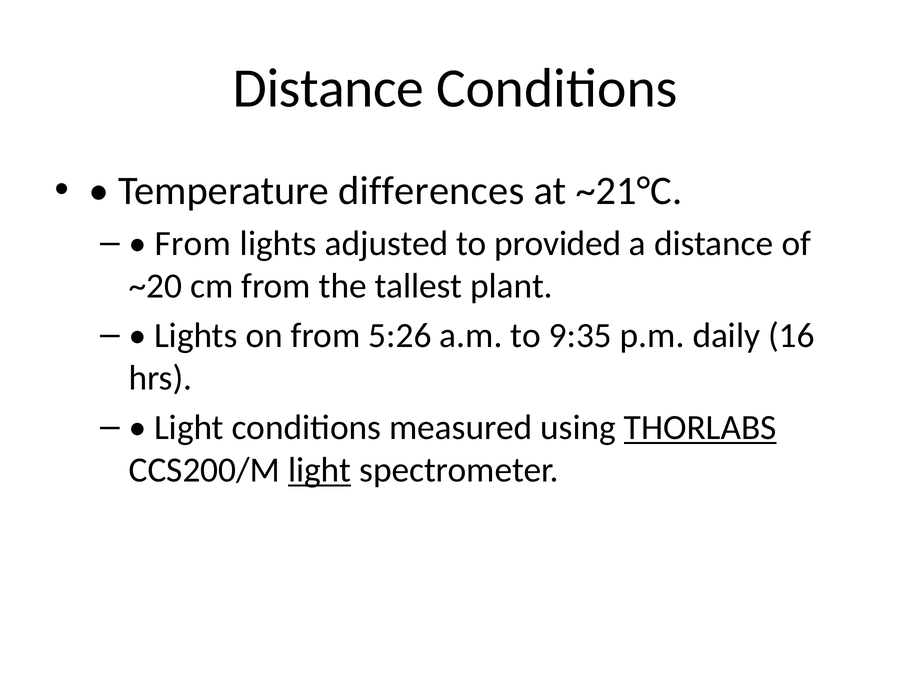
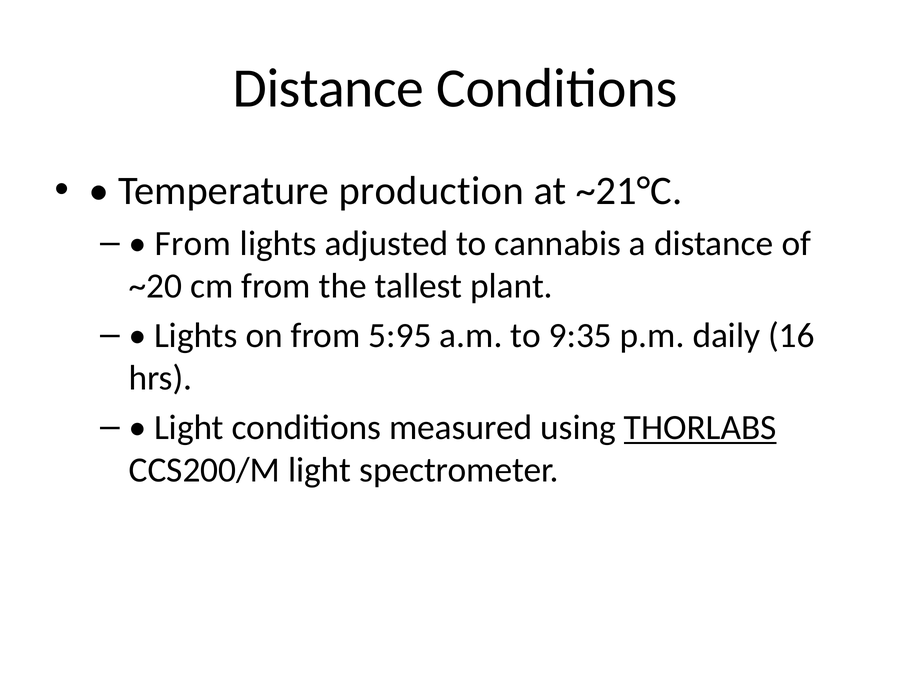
differences: differences -> production (431, 191)
provided: provided -> cannabis (558, 243)
5:26: 5:26 -> 5:95 (400, 336)
light underline: present -> none (320, 470)
